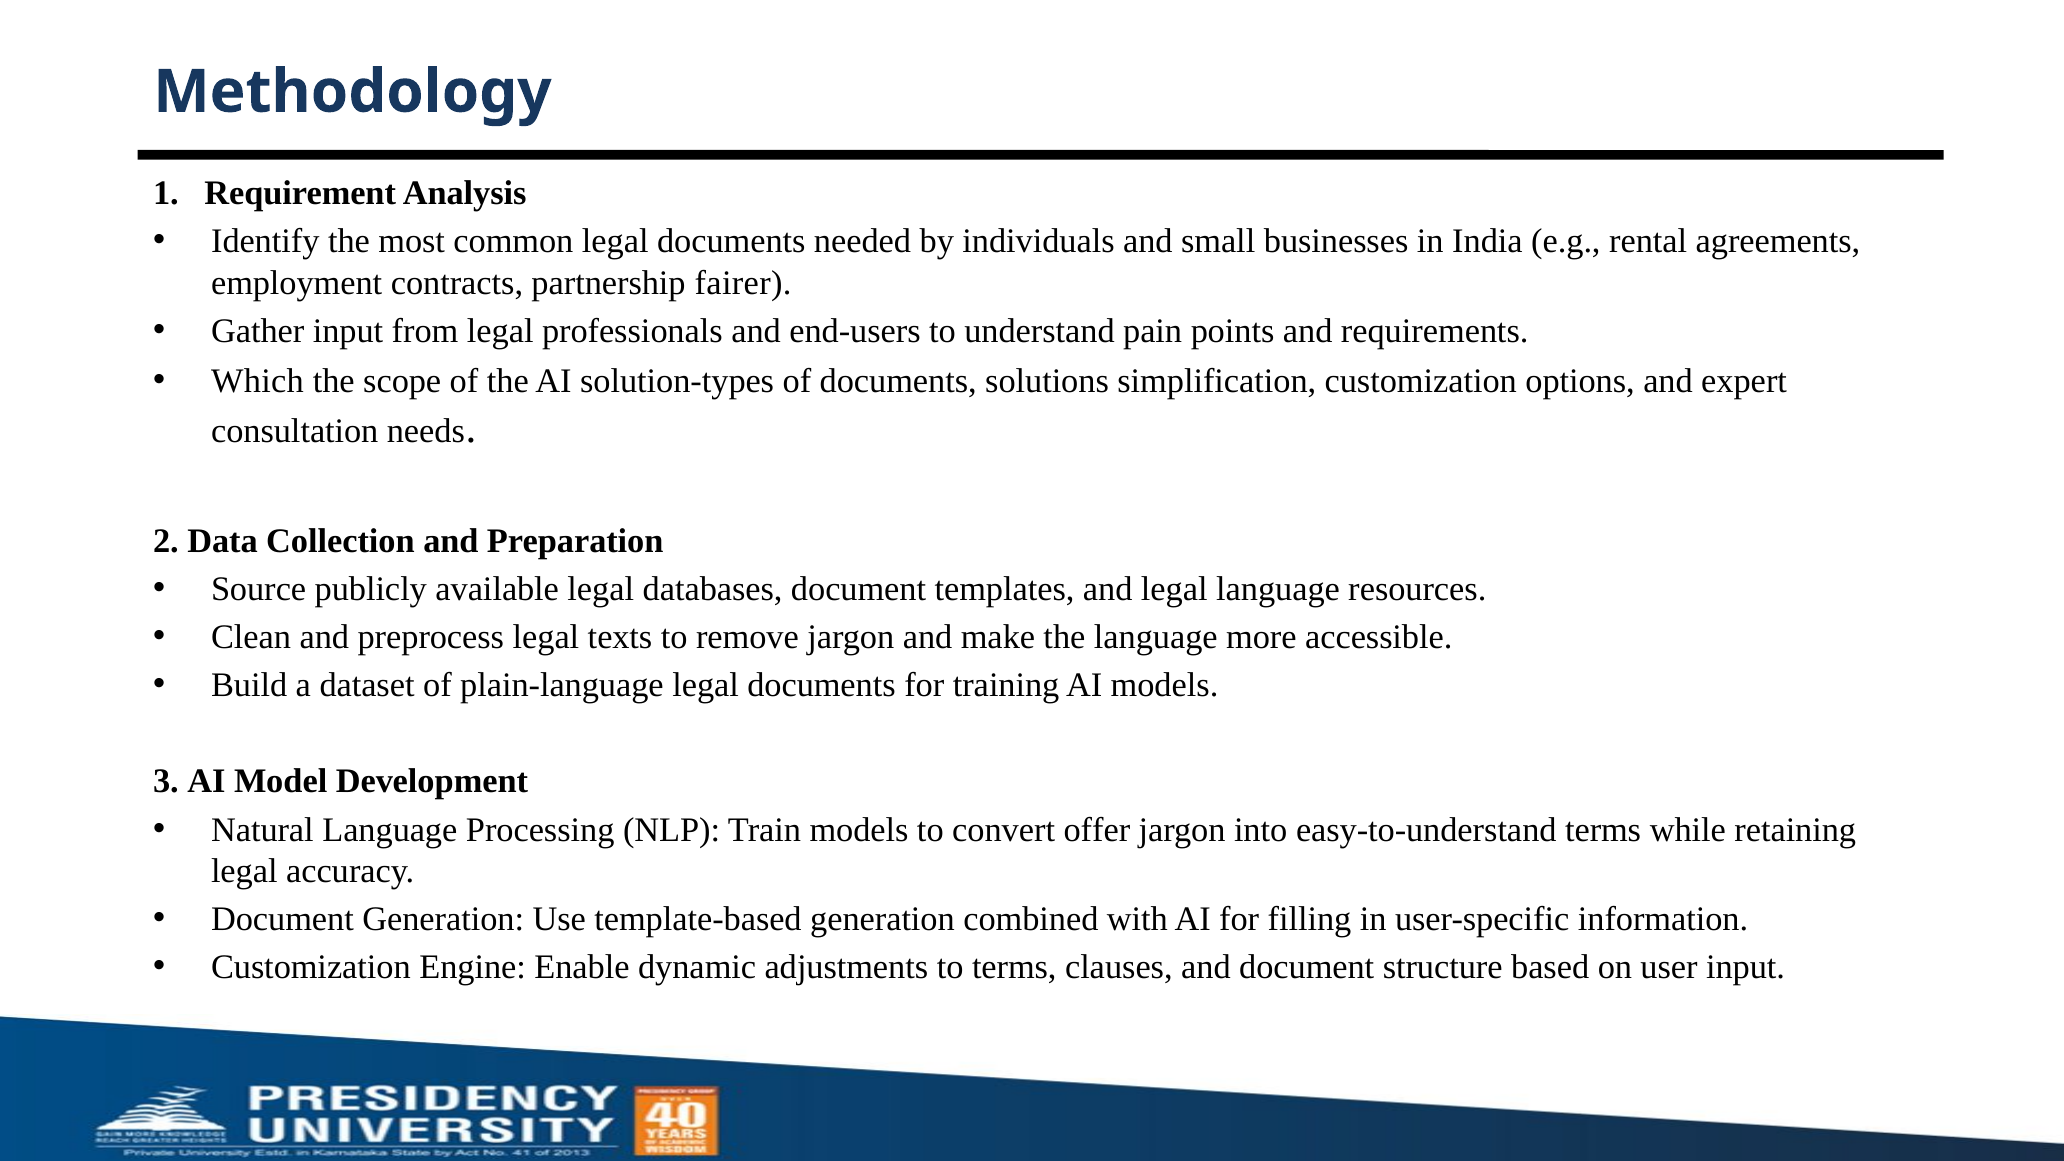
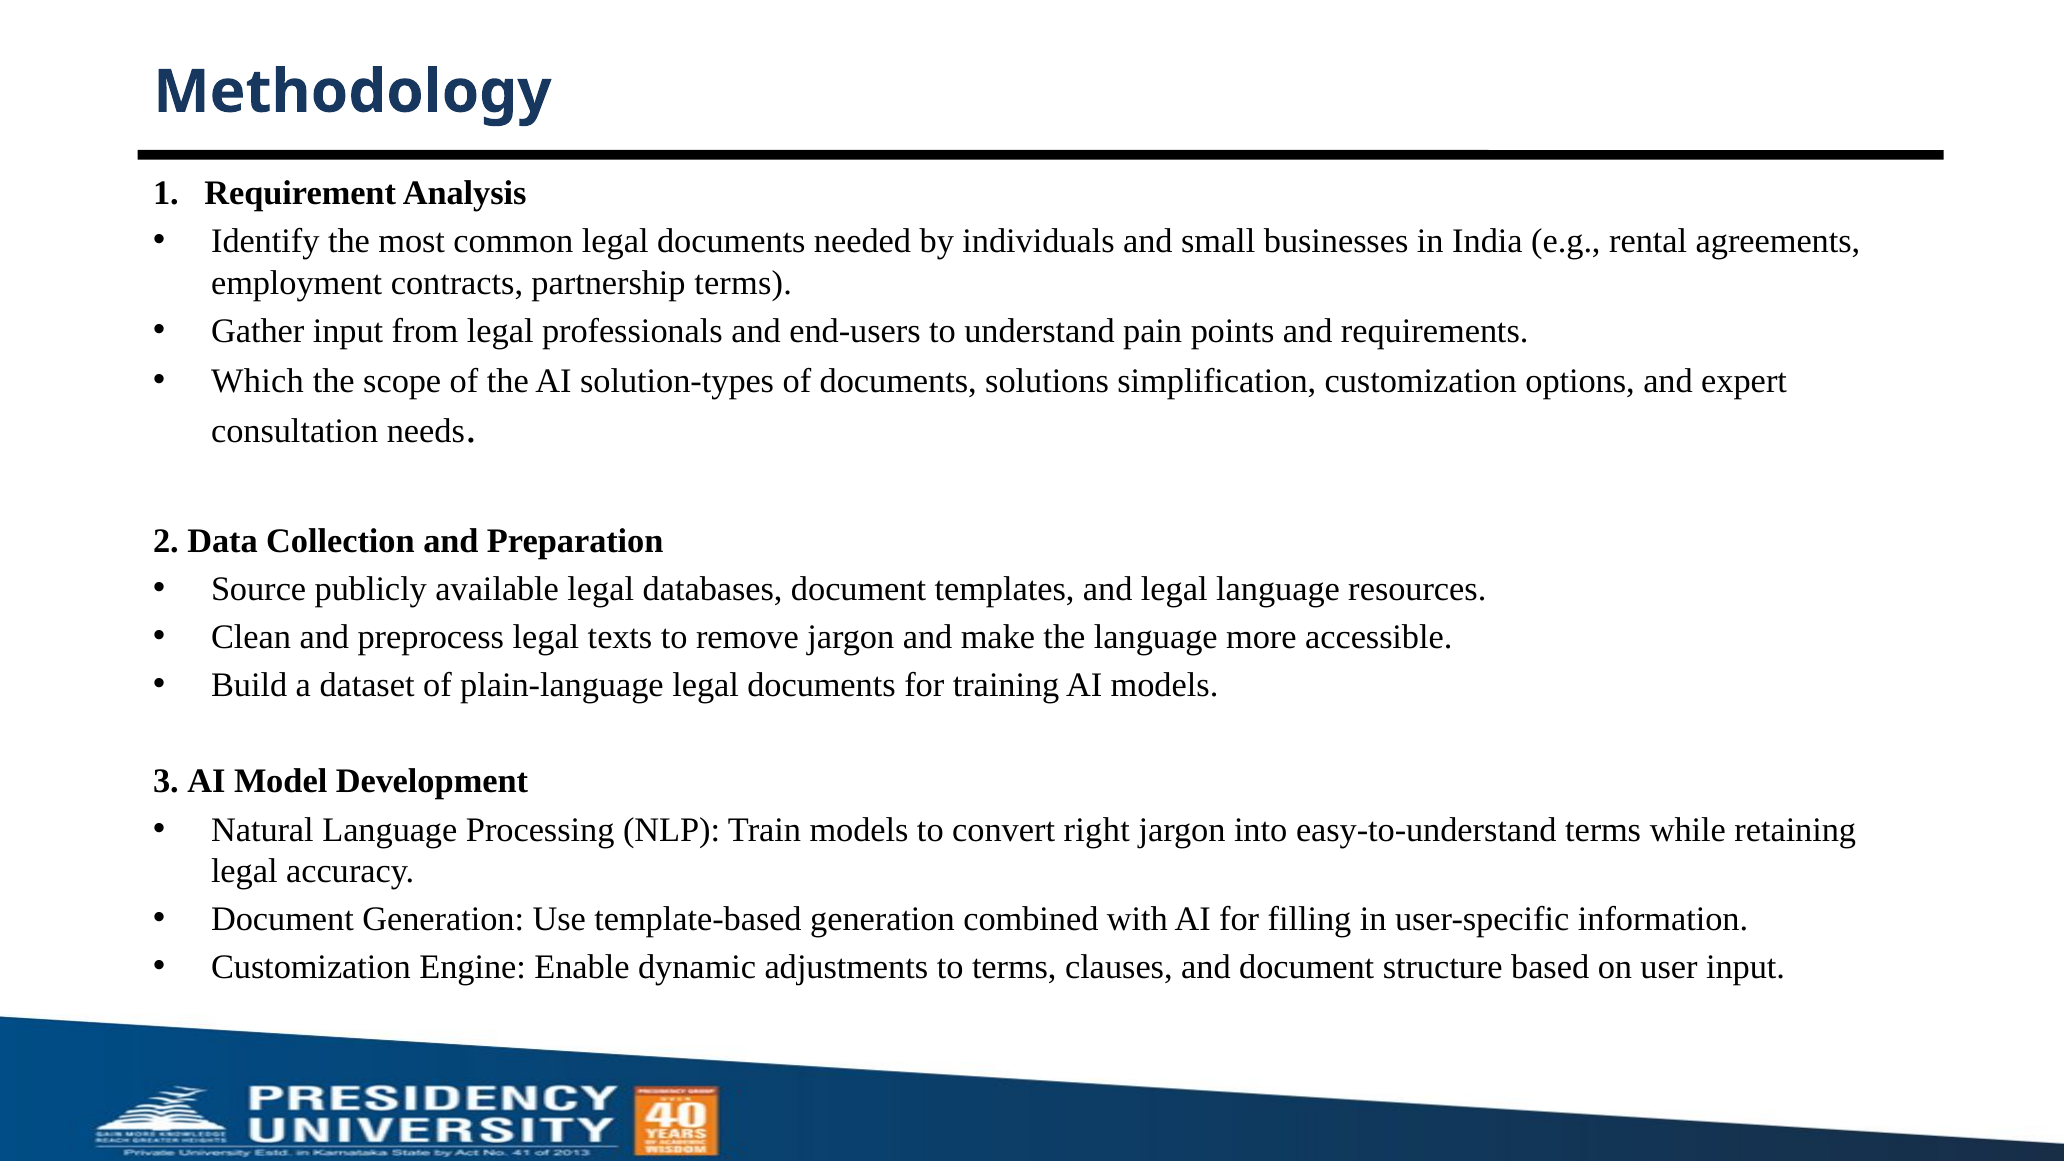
partnership fairer: fairer -> terms (743, 283)
offer: offer -> right (1097, 830)
